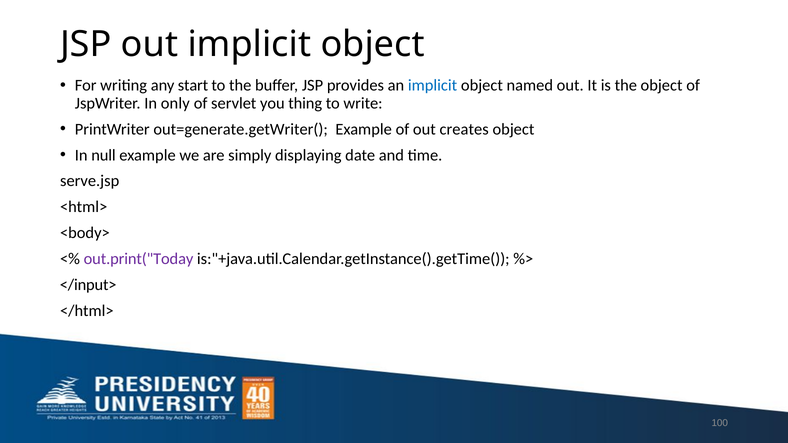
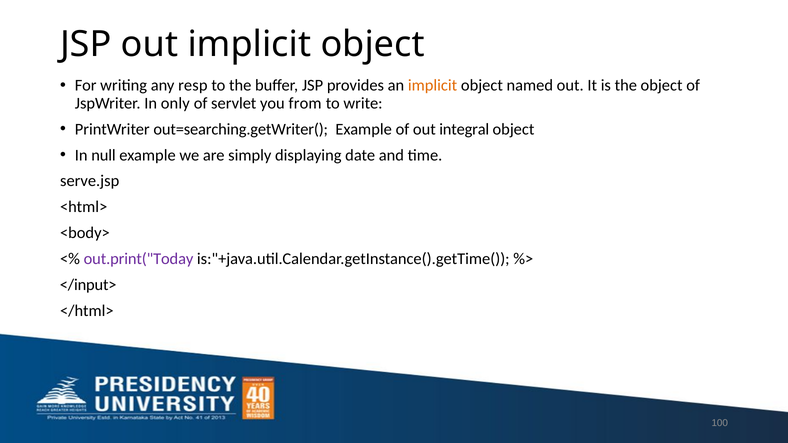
start: start -> resp (193, 86)
implicit colour: blue -> orange (433, 86)
thing: thing -> from (305, 103)
out=generate.getWriter(: out=generate.getWriter( -> out=searching.getWriter( (241, 129)
creates: creates -> integral (464, 129)
